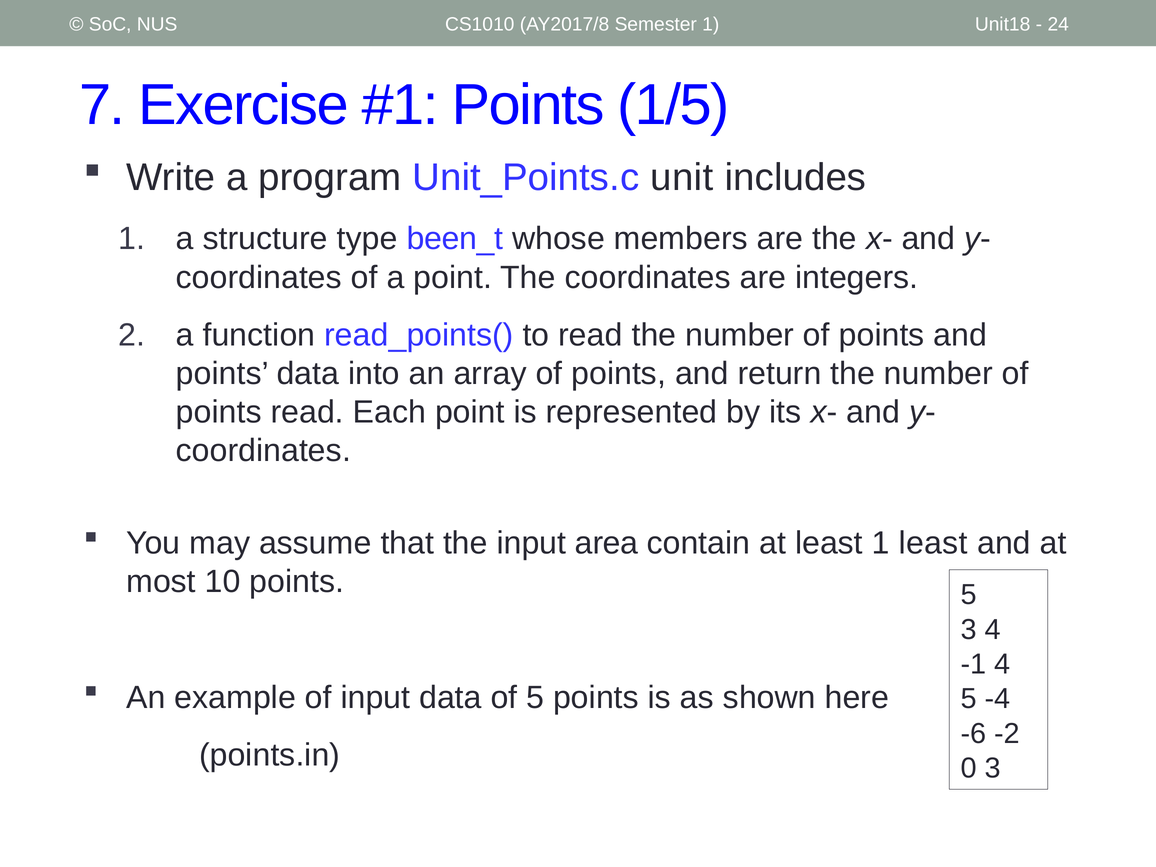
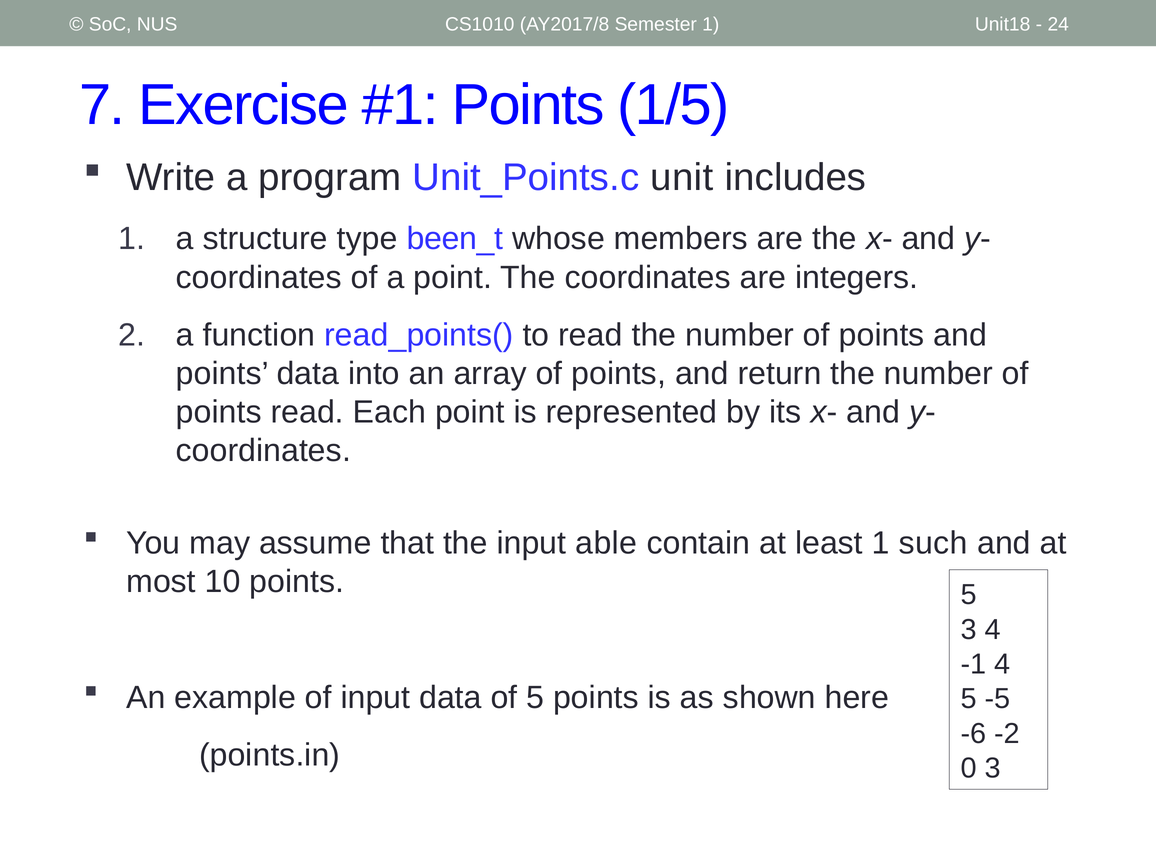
area: area -> able (606, 543)
1 least: least -> such (933, 543)
-4: -4 -> -5 (998, 699)
